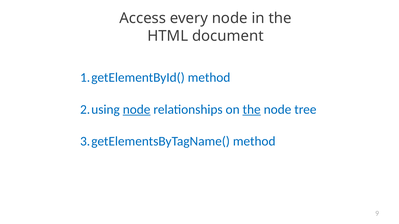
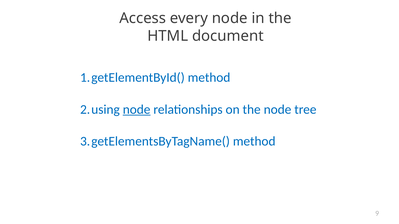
the underline: present -> none (252, 110)
